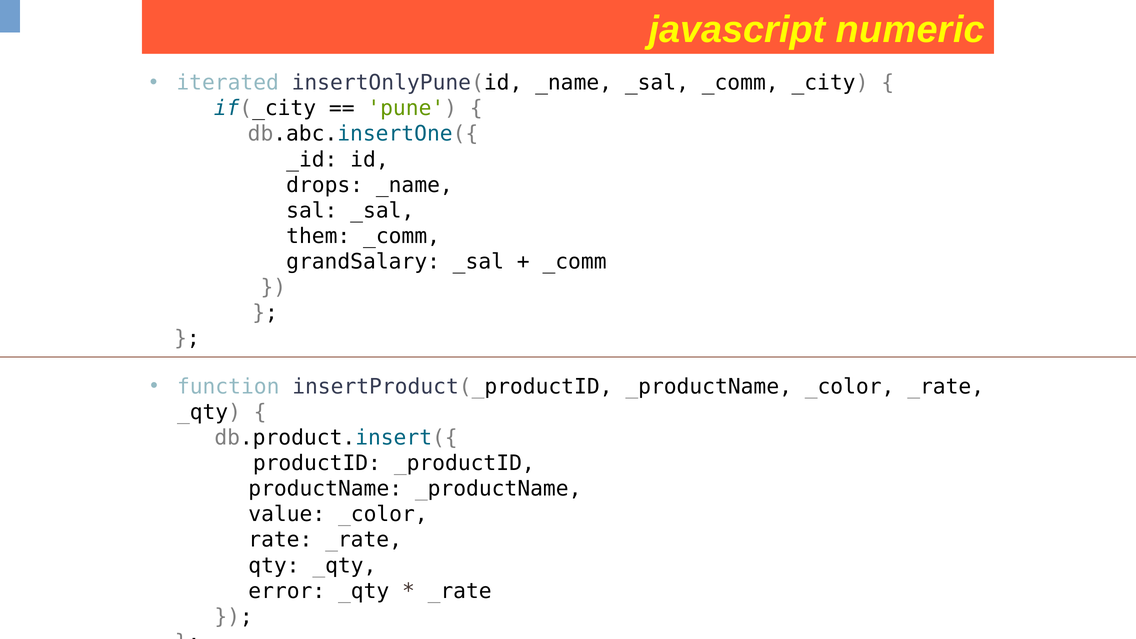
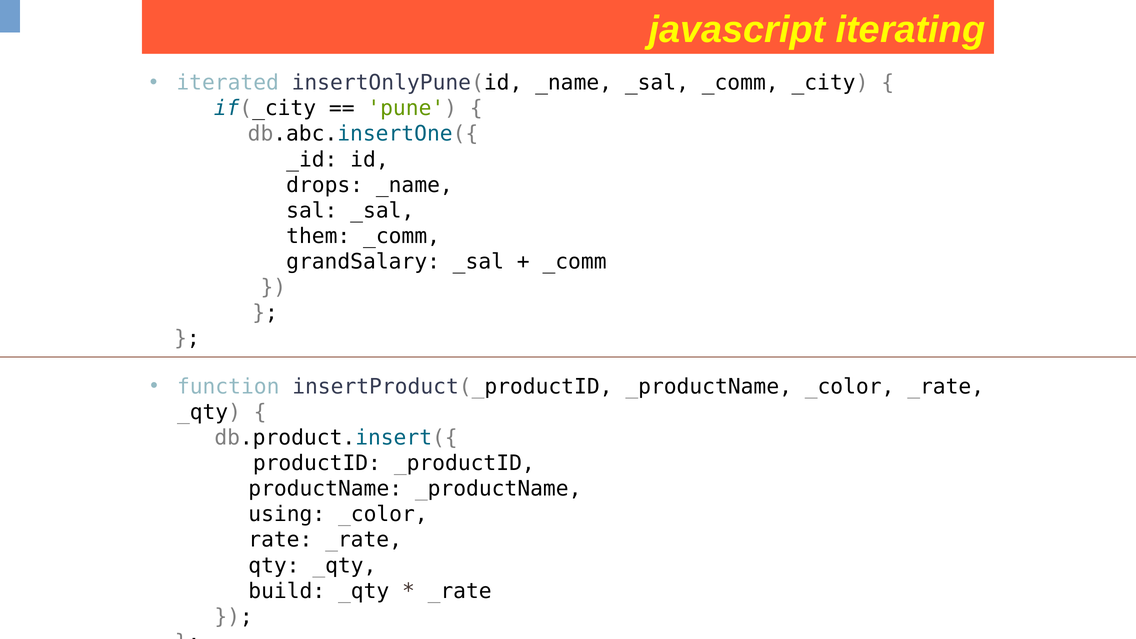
numeric: numeric -> iterating (911, 30)
value: value -> using (287, 514)
error: error -> build (287, 591)
